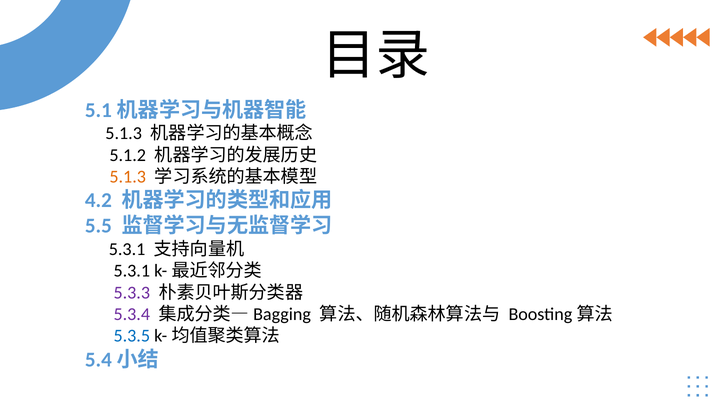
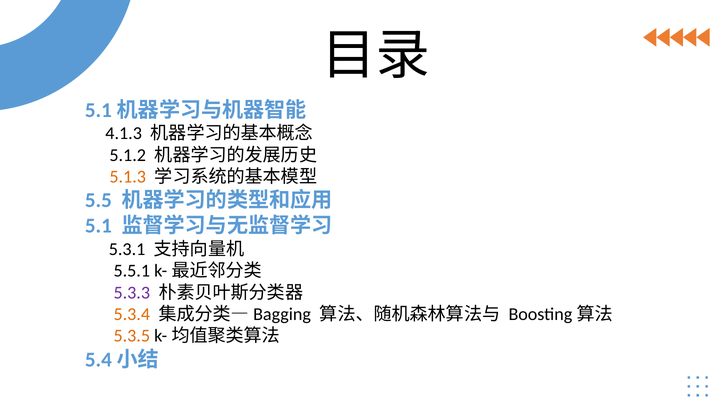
5.1.3: 5.1.3 -> 4.1.3 (124, 133)
4.2: 4.2 -> 5.5 (98, 200)
5.5: 5.5 -> 5.1 (98, 226)
5.3.1: 5.3.1 -> 5.5.1 (132, 271)
5.3.4 colour: purple -> orange (132, 314)
5.3.5 colour: blue -> orange (132, 336)
